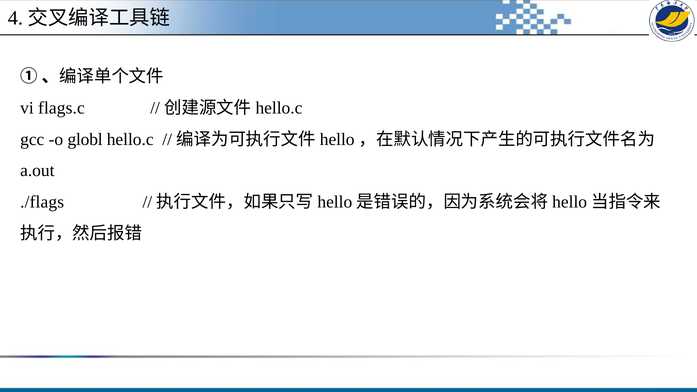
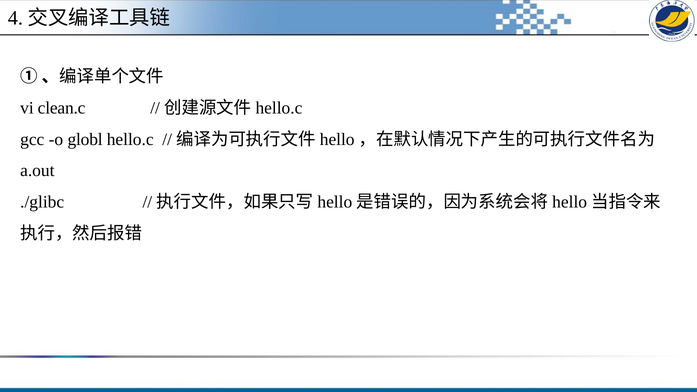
flags.c: flags.c -> clean.c (62, 108)
./flags: ./flags -> ./glibc (42, 202)
